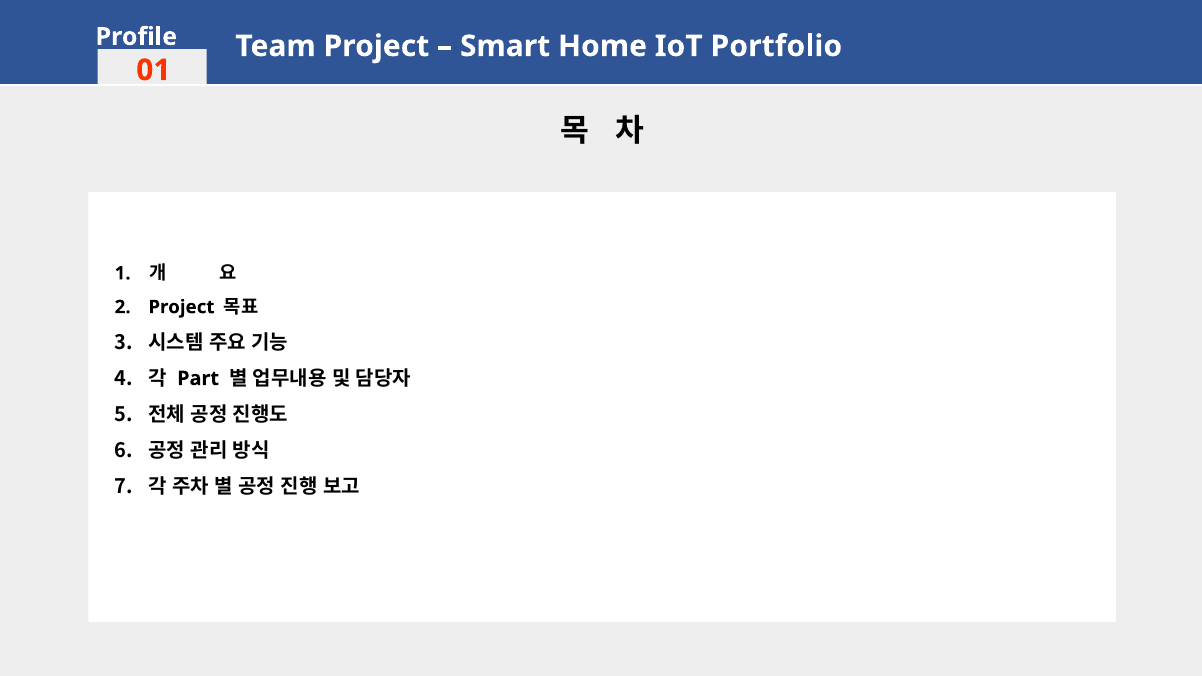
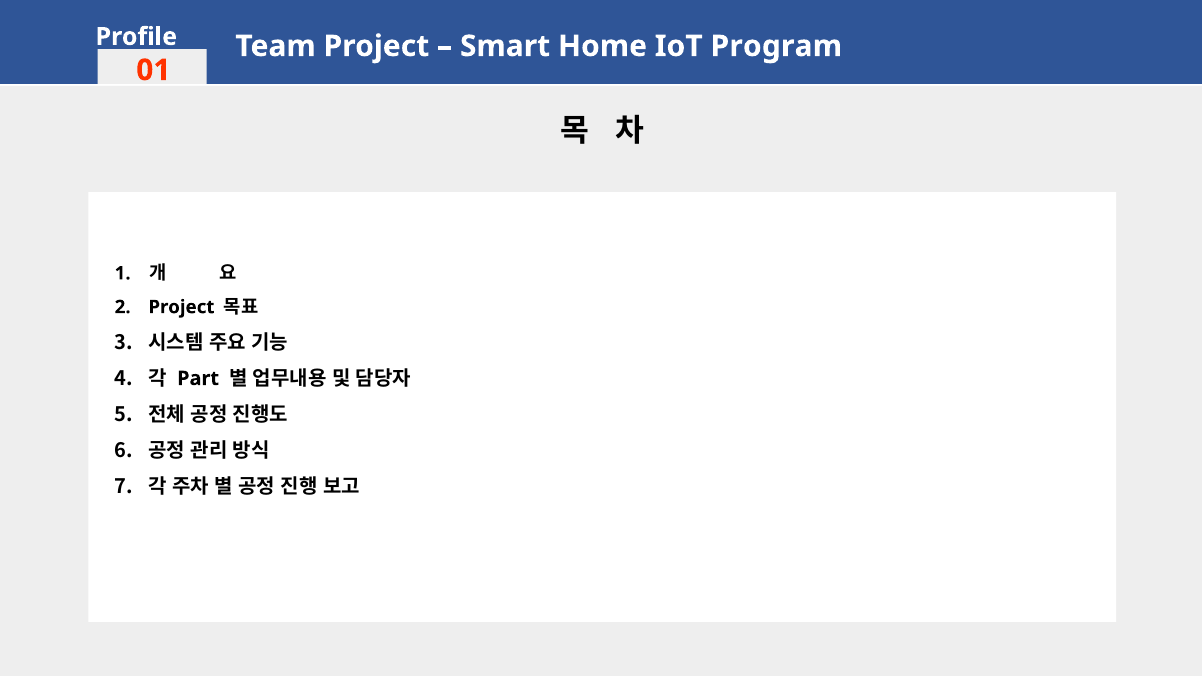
Portfolio: Portfolio -> Program (776, 46)
